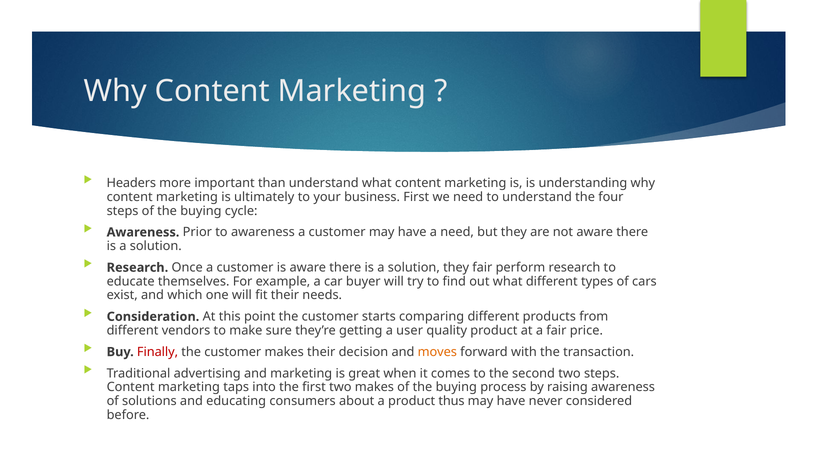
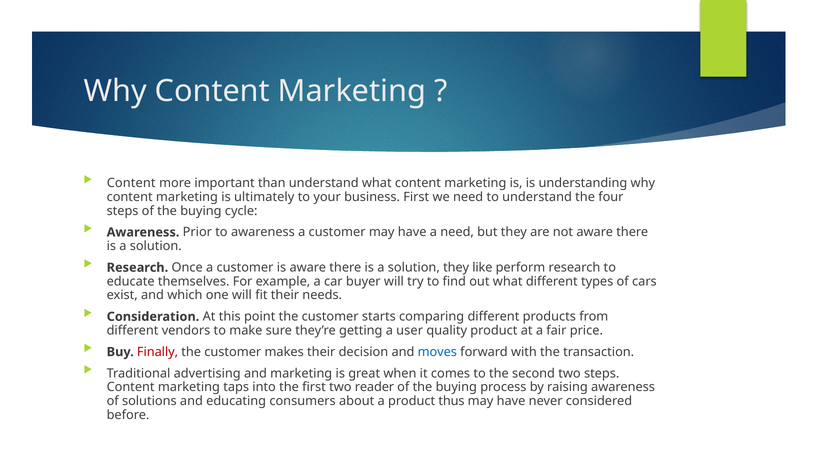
Headers: Headers -> Content (131, 183)
they fair: fair -> like (482, 268)
moves colour: orange -> blue (437, 352)
two makes: makes -> reader (374, 387)
